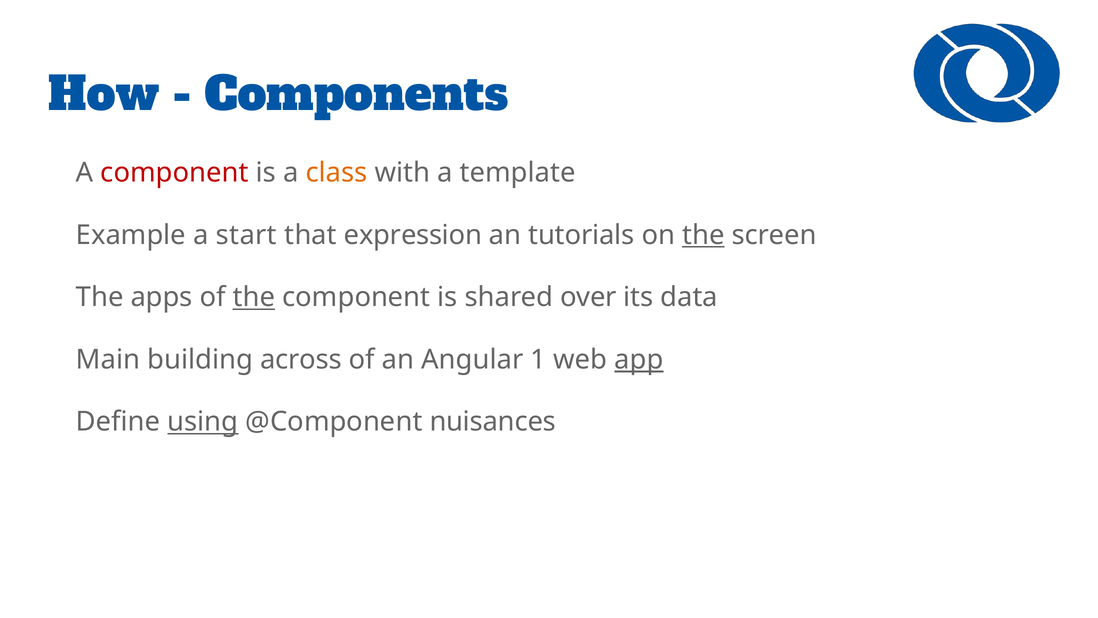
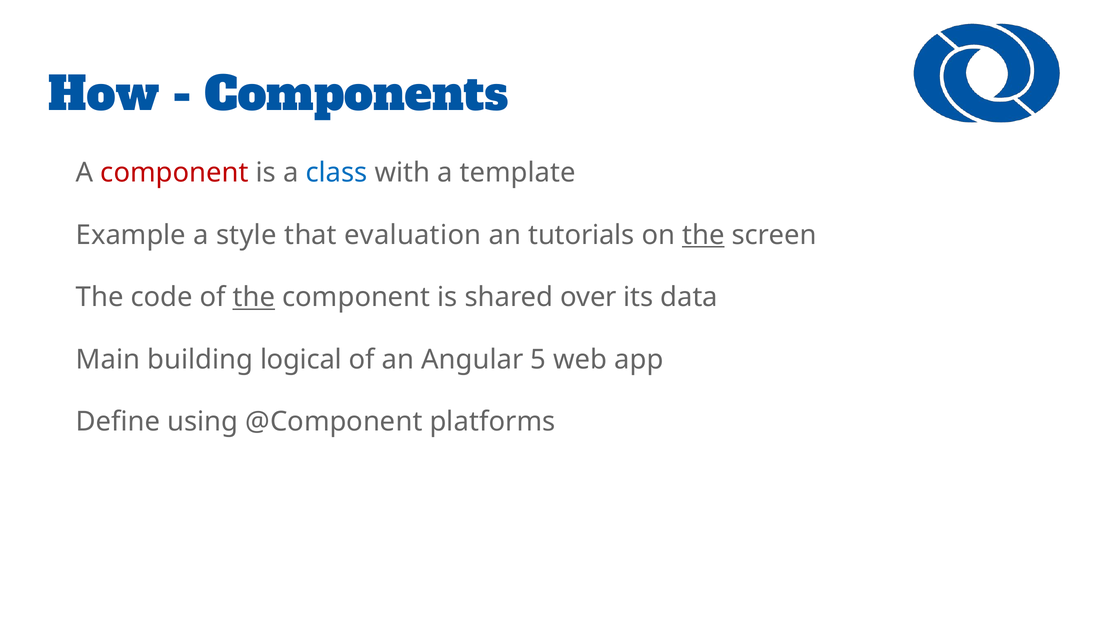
class colour: orange -> blue (337, 173)
start: start -> style (246, 235)
expression: expression -> evaluation (413, 235)
apps: apps -> code (162, 297)
across: across -> logical (301, 359)
1: 1 -> 5 (538, 359)
app underline: present -> none (639, 359)
using underline: present -> none (203, 422)
nuisances: nuisances -> platforms (493, 422)
